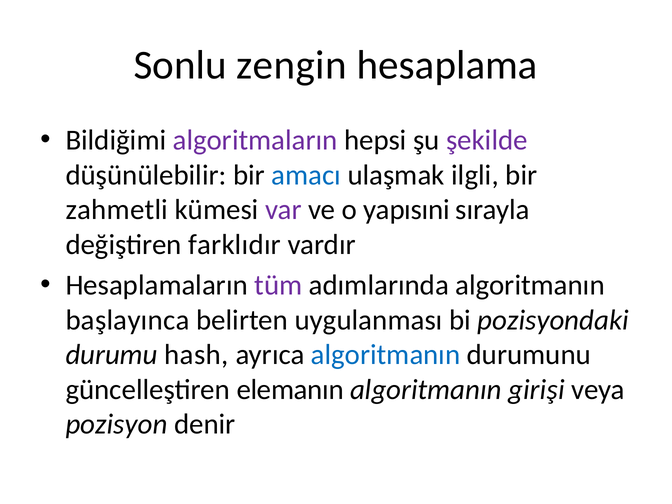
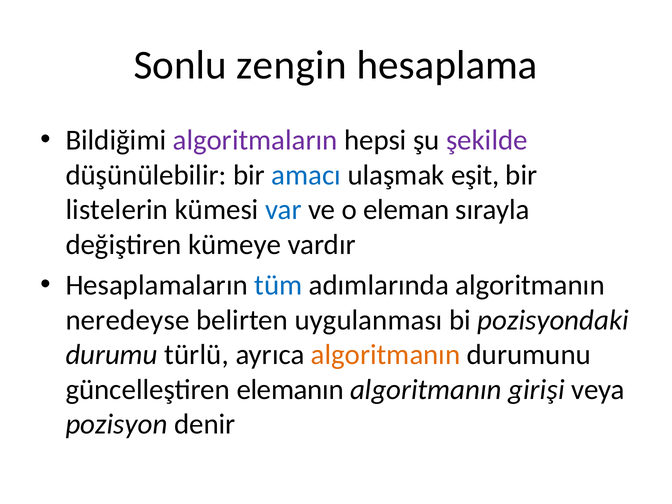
ilgli: ilgli -> eşit (475, 175)
zahmetli: zahmetli -> listelerin (117, 210)
var colour: purple -> blue (283, 210)
yapısıni: yapısıni -> eleman (406, 210)
farklıdır: farklıdır -> kümeye (235, 245)
tüm colour: purple -> blue (278, 285)
başlayınca: başlayınca -> neredeyse (128, 320)
hash: hash -> türlü (197, 355)
algoritmanın colour: blue -> orange (386, 355)
